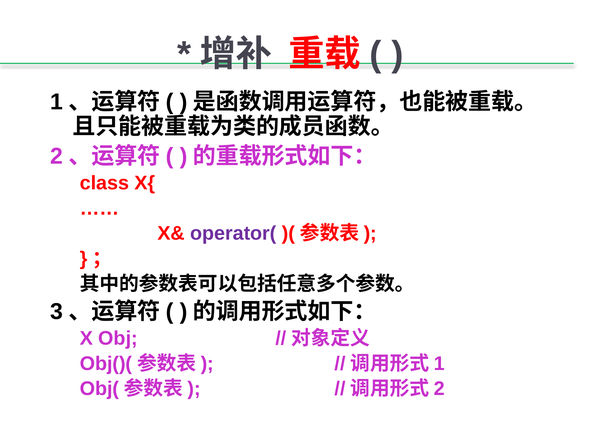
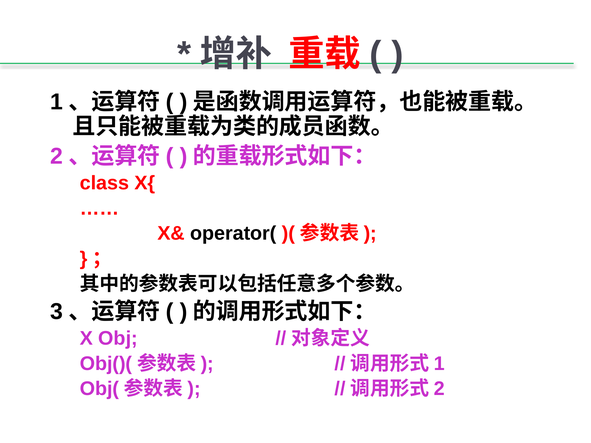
operator( colour: purple -> black (233, 234)
